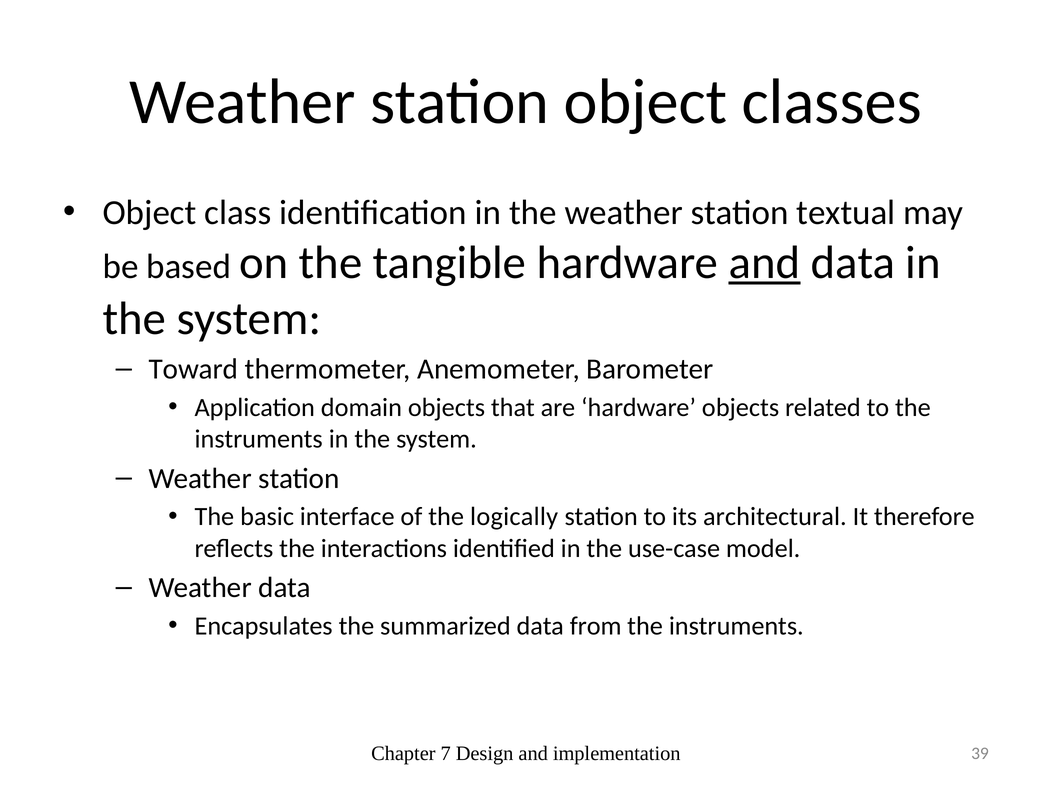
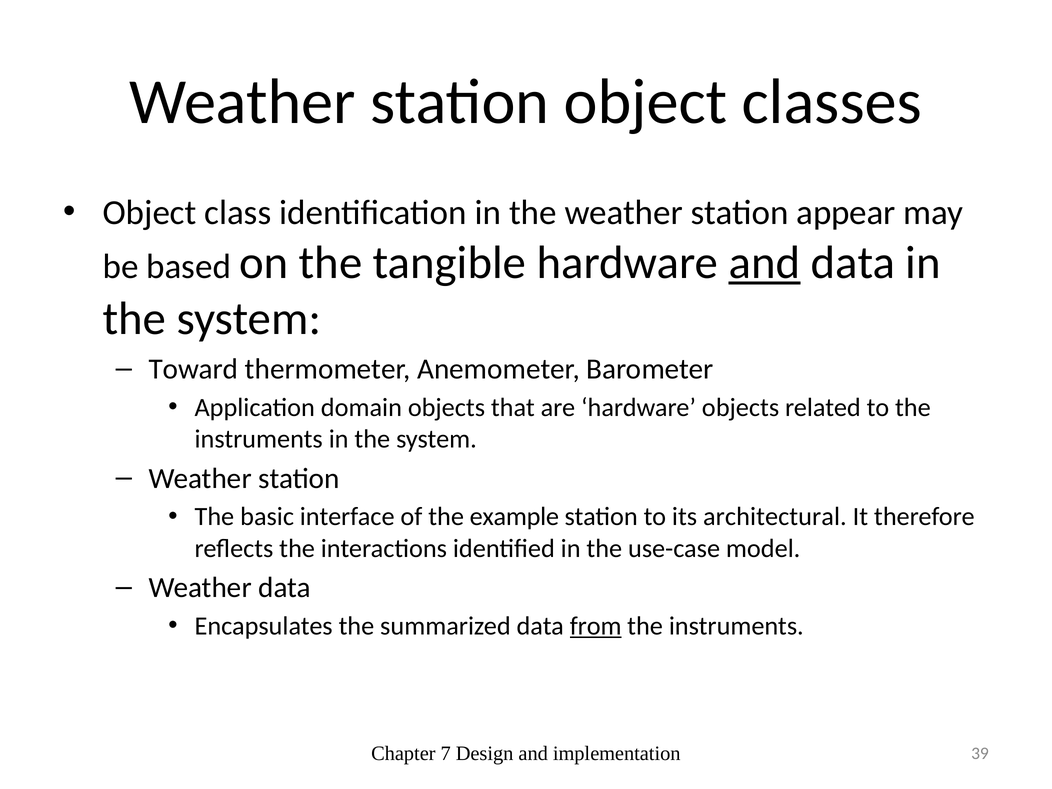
textual: textual -> appear (846, 213)
logically: logically -> example (514, 517)
from underline: none -> present (596, 626)
